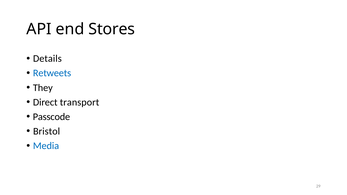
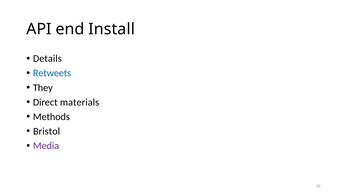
Stores: Stores -> Install (112, 29)
transport: transport -> materials (80, 102)
Passcode: Passcode -> Methods (51, 117)
Media colour: blue -> purple (46, 146)
